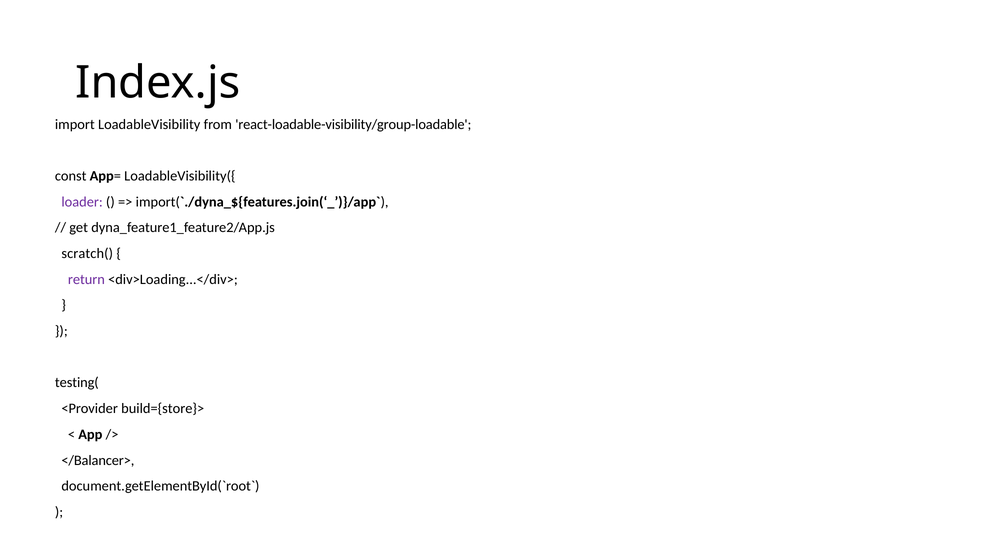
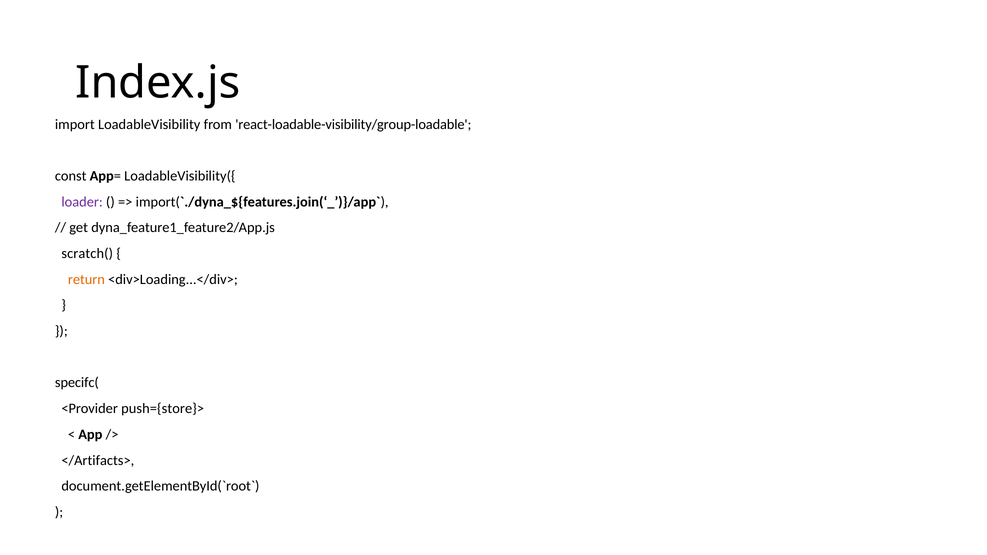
return colour: purple -> orange (86, 279)
testing(: testing( -> specifc( (77, 383)
build={store}>: build={store}> -> push={store}> (163, 409)
</Balancer>: </Balancer> -> </Artifacts> (98, 460)
